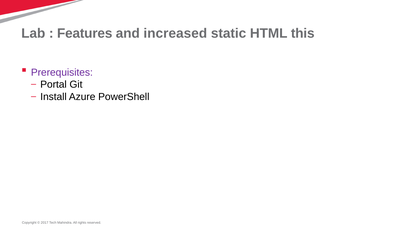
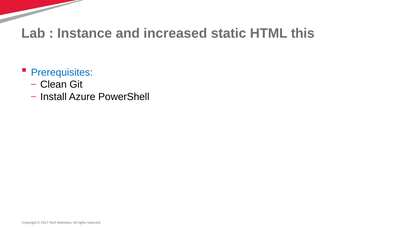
Features: Features -> Instance (85, 33)
Prerequisites colour: purple -> blue (62, 72)
Portal: Portal -> Clean (54, 84)
